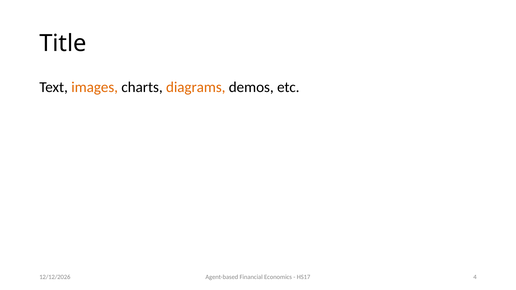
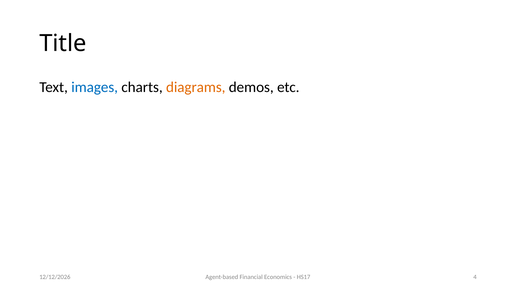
images colour: orange -> blue (95, 87)
